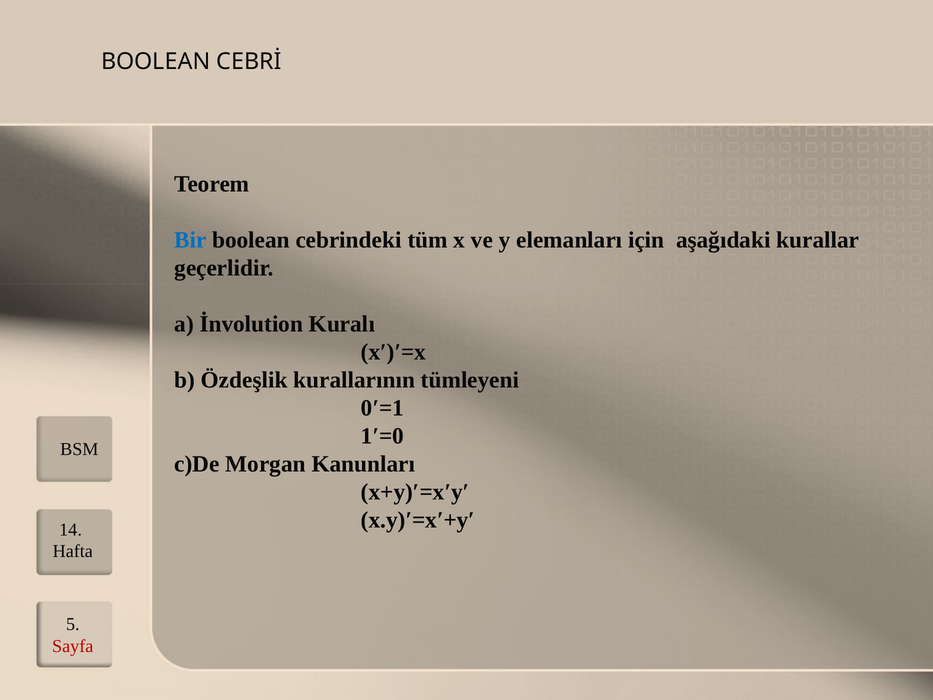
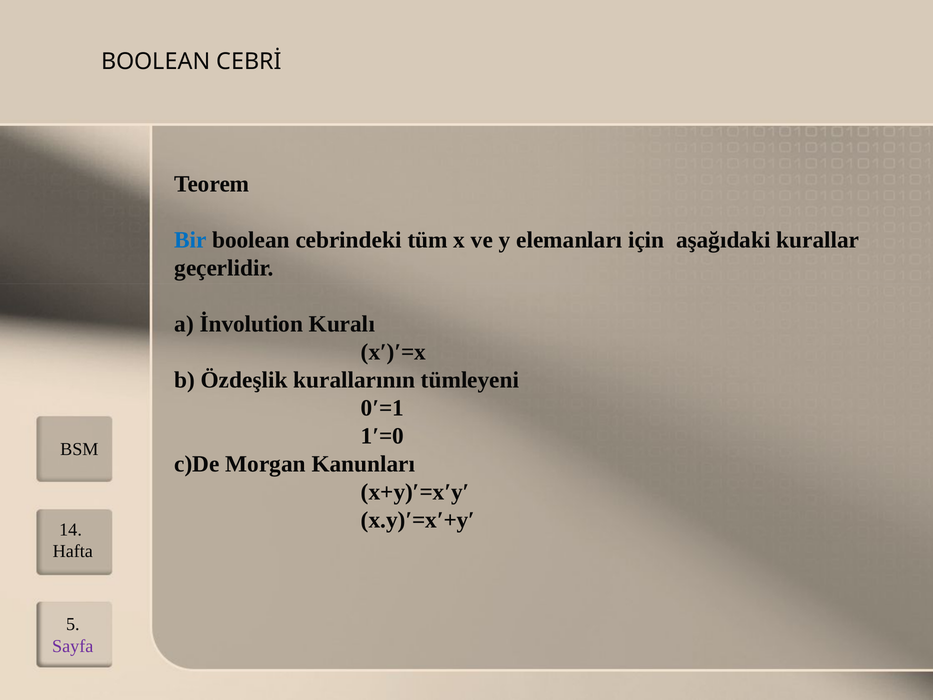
Sayfa colour: red -> purple (73, 646)
